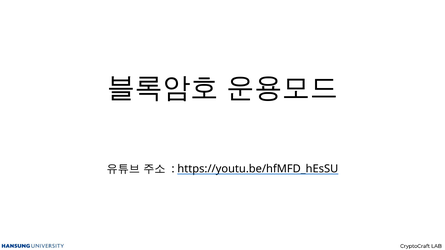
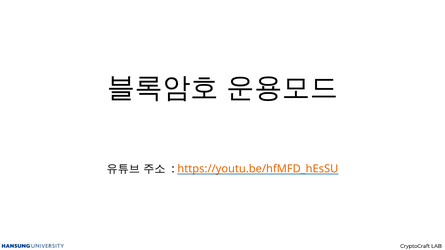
https://youtu.be/hfMFD_hEsSU colour: black -> orange (258, 169)
